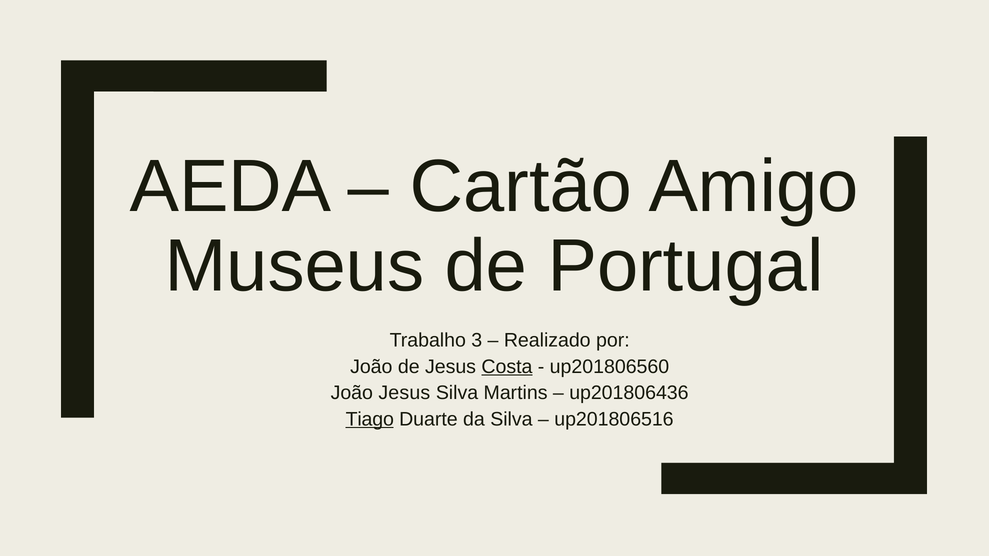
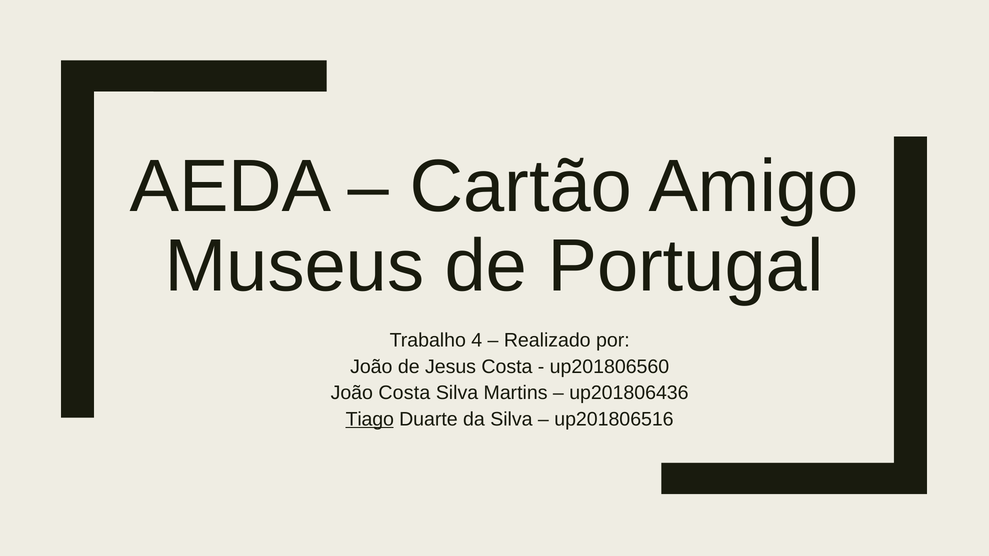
3: 3 -> 4 (477, 341)
Costa underline: present -> none (507, 367)
João Jesus: Jesus -> Costa (404, 393)
